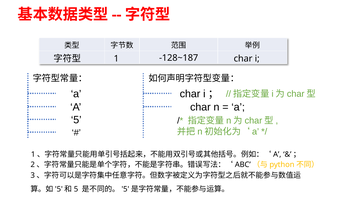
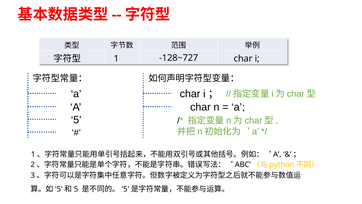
-128~187: -128~187 -> -128~727 (179, 58)
